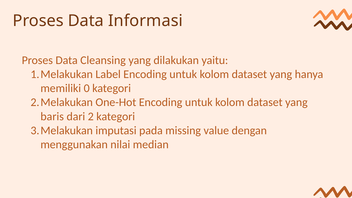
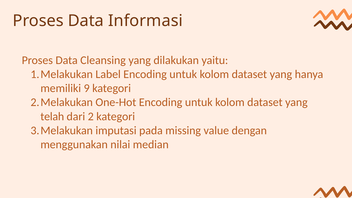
0: 0 -> 9 (87, 88)
baris: baris -> telah (52, 116)
